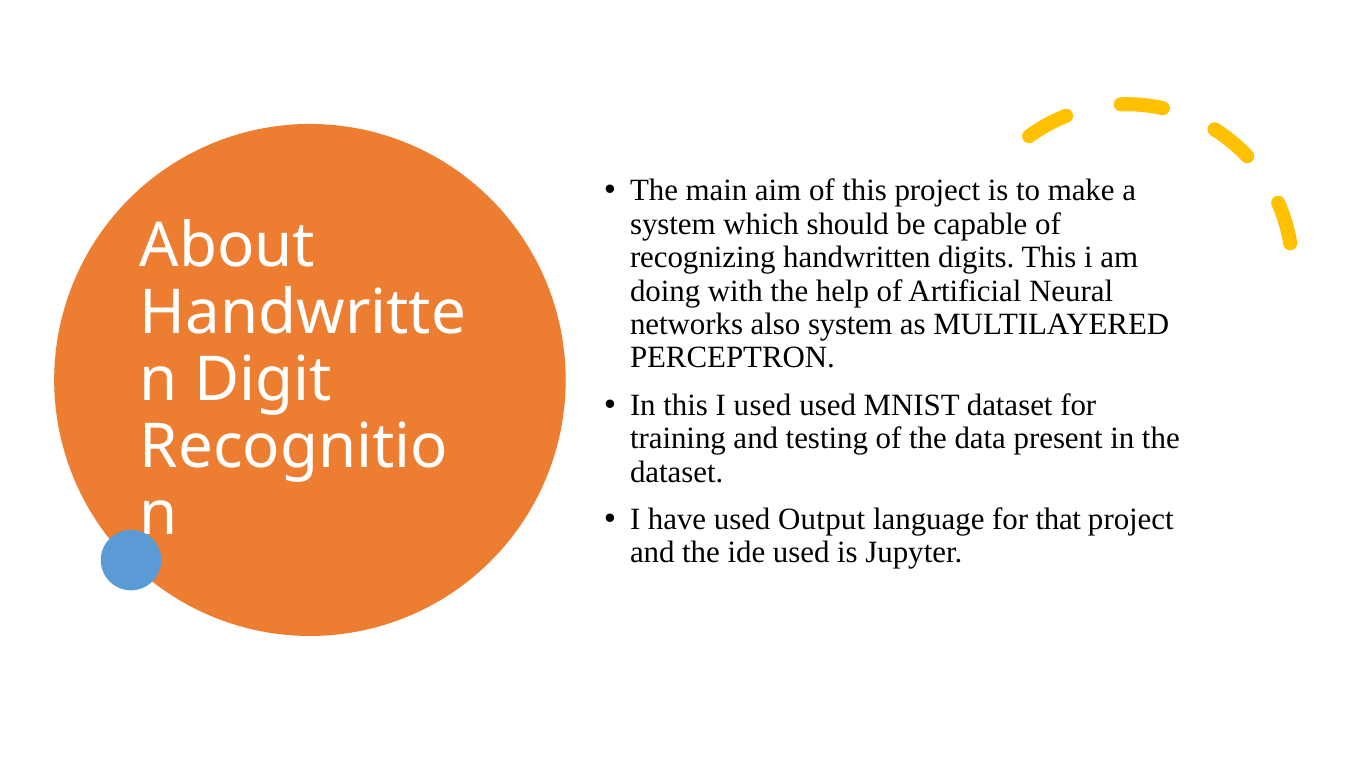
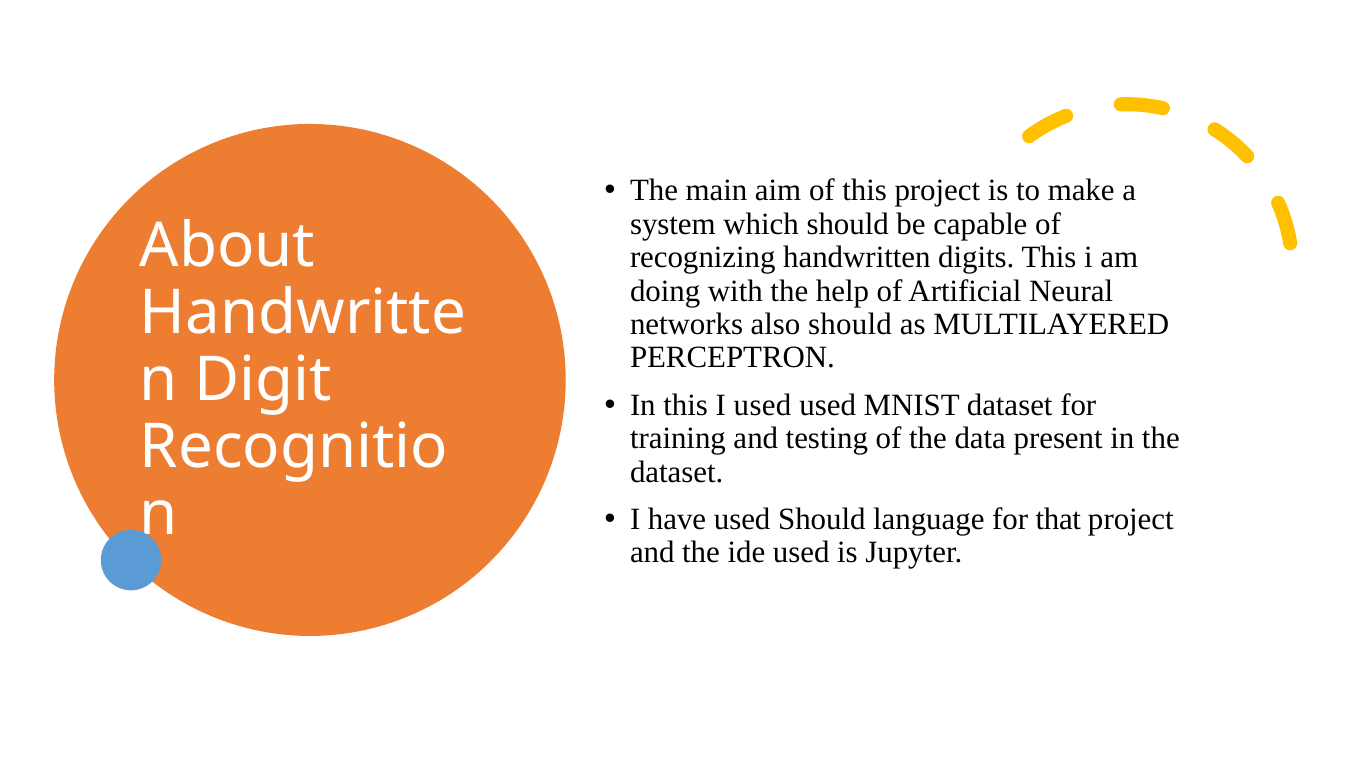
also system: system -> should (850, 324)
used Output: Output -> Should (822, 519)
